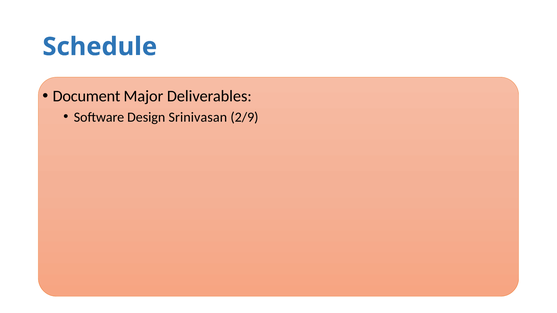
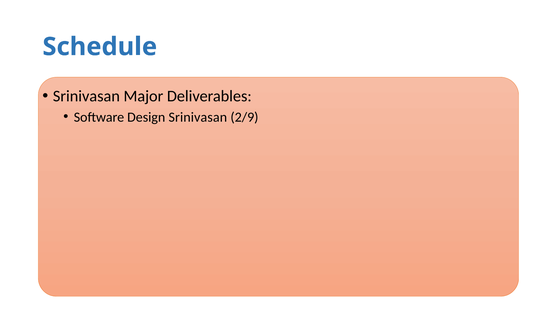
Document: Document -> Srinivasan (86, 96)
